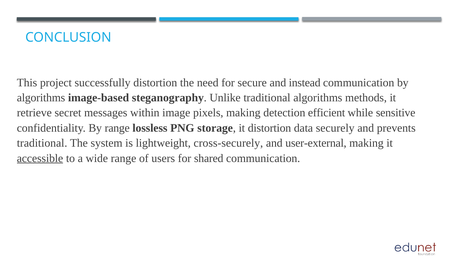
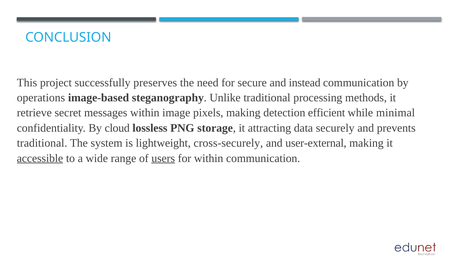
successfully distortion: distortion -> preserves (155, 82)
algorithms: algorithms -> operations (41, 98)
traditional algorithms: algorithms -> processing (318, 98)
sensitive: sensitive -> minimal (396, 113)
By range: range -> cloud (117, 128)
it distortion: distortion -> attracting (269, 128)
users underline: none -> present (163, 158)
for shared: shared -> within (209, 158)
